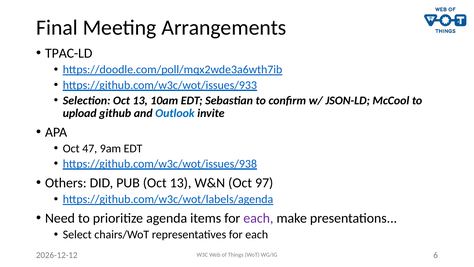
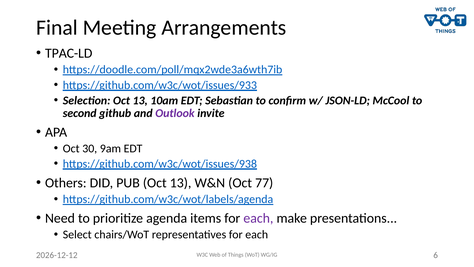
upload: upload -> second (80, 113)
Outlook colour: blue -> purple (175, 113)
47: 47 -> 30 (90, 148)
97: 97 -> 77 (264, 183)
